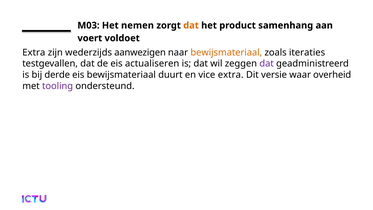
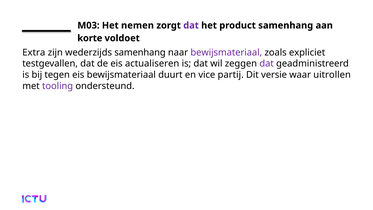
dat colour: orange -> purple (191, 25)
voert: voert -> korte (90, 38)
wederzijds aanwezigen: aanwezigen -> samenhang (140, 52)
bewijsmateriaal colour: orange -> purple (226, 52)
iteraties: iteraties -> expliciet (307, 52)
derde: derde -> tegen (57, 75)
vice extra: extra -> partij (231, 75)
overheid: overheid -> uitrollen (332, 75)
